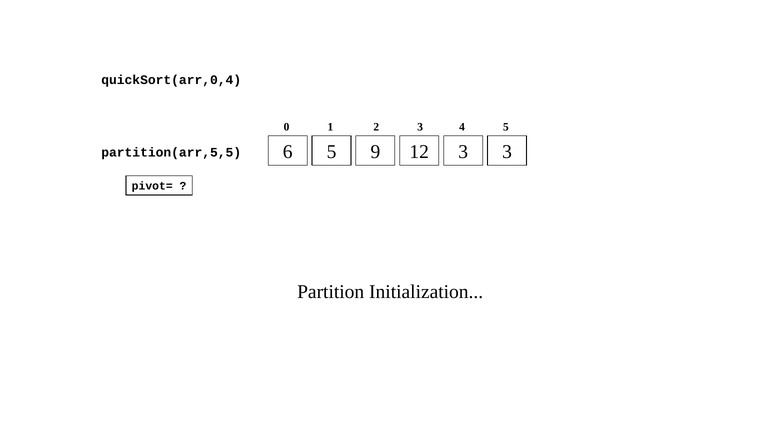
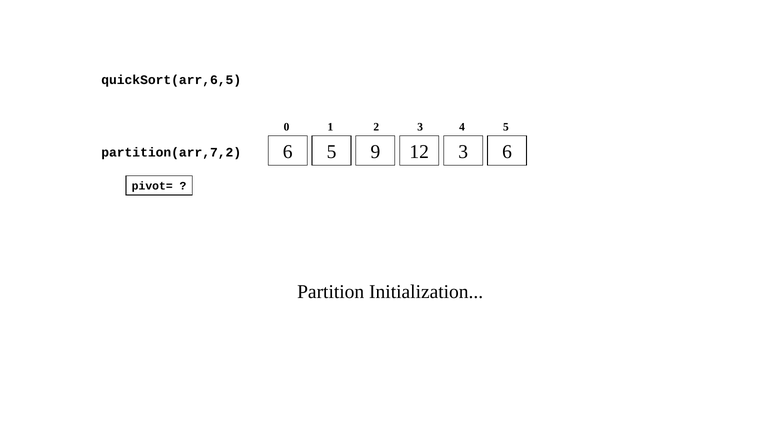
quickSort(arr,0,4: quickSort(arr,0,4 -> quickSort(arr,6,5 (171, 80)
3 3: 3 -> 6 (507, 152)
partition(arr,5,5: partition(arr,5,5 -> partition(arr,7,2 (171, 152)
